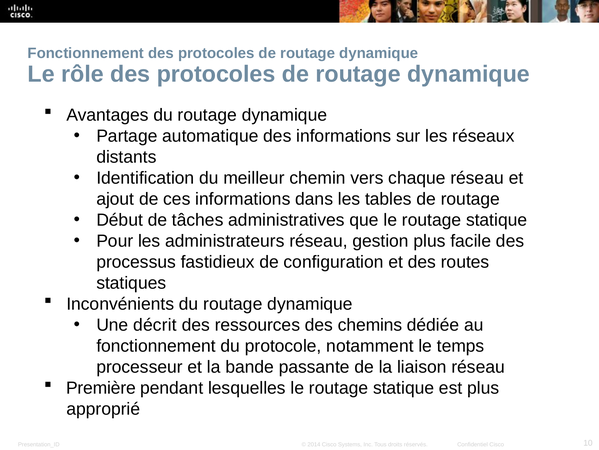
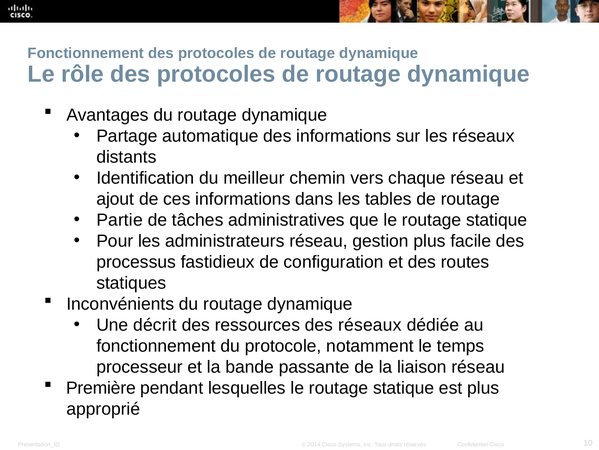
Début: Début -> Partie (120, 220)
des chemins: chemins -> réseaux (370, 324)
